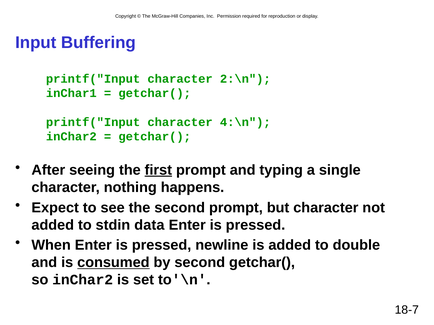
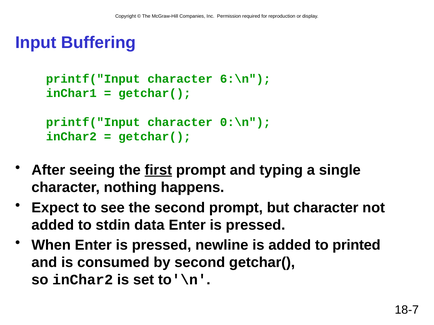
2:\n: 2:\n -> 6:\n (245, 79)
4:\n: 4:\n -> 0:\n (245, 122)
double: double -> printed (356, 246)
consumed underline: present -> none (113, 263)
